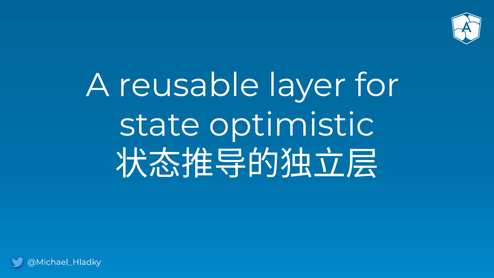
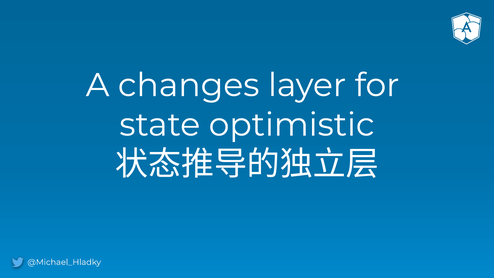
reusable: reusable -> changes (189, 85)
